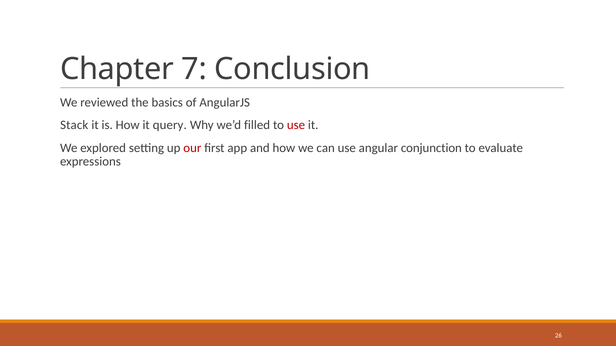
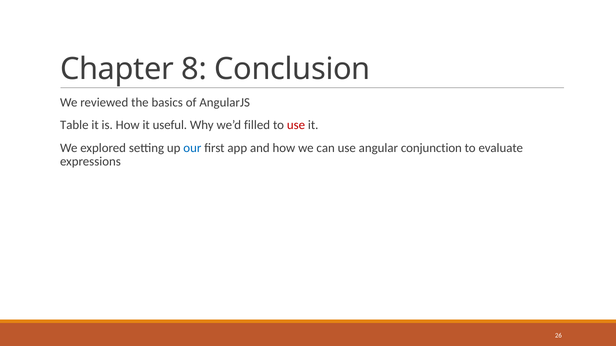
7: 7 -> 8 (194, 69)
Stack: Stack -> Table (74, 125)
query: query -> useful (170, 125)
our colour: red -> blue (192, 148)
